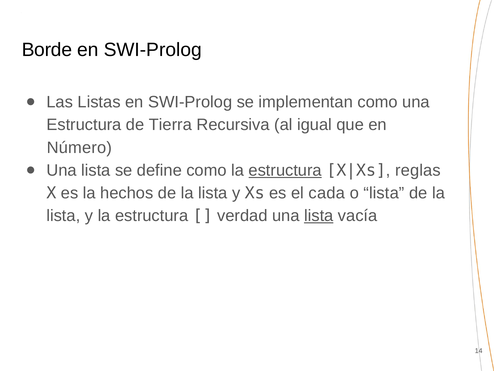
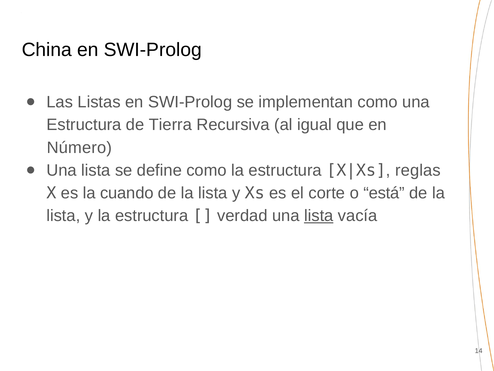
Borde: Borde -> China (47, 50)
estructura underline: present -> none (285, 170)
hechos: hechos -> cuando (127, 193)
cada: cada -> corte (327, 193)
o lista: lista -> está (384, 193)
